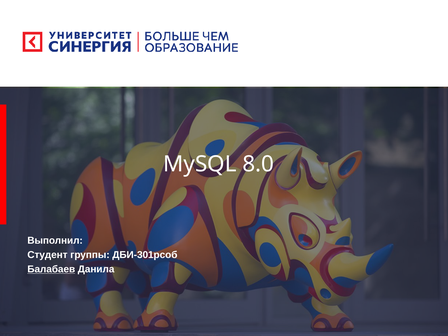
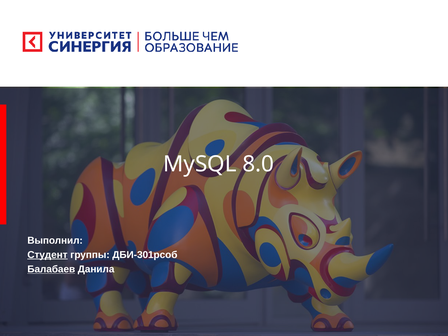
Студент underline: none -> present (47, 255)
